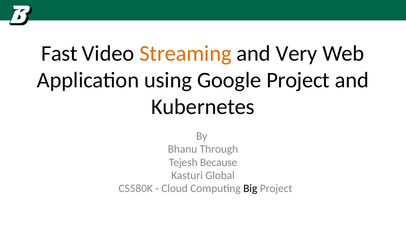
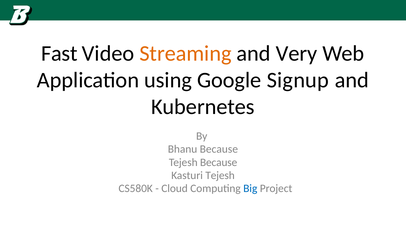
Google Project: Project -> Signup (298, 80)
Bhanu Through: Through -> Because (219, 149)
Kasturi Global: Global -> Tejesh (220, 176)
Big colour: black -> blue (250, 189)
